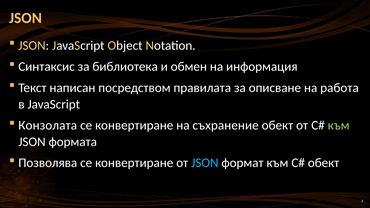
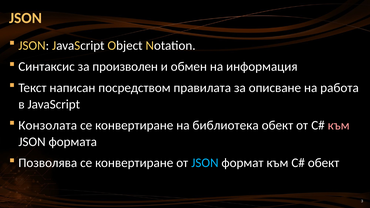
библиотека: библиотека -> произволен (125, 67)
съхранение: съхранение -> библиотека (226, 125)
към colour: light green -> pink (339, 125)
